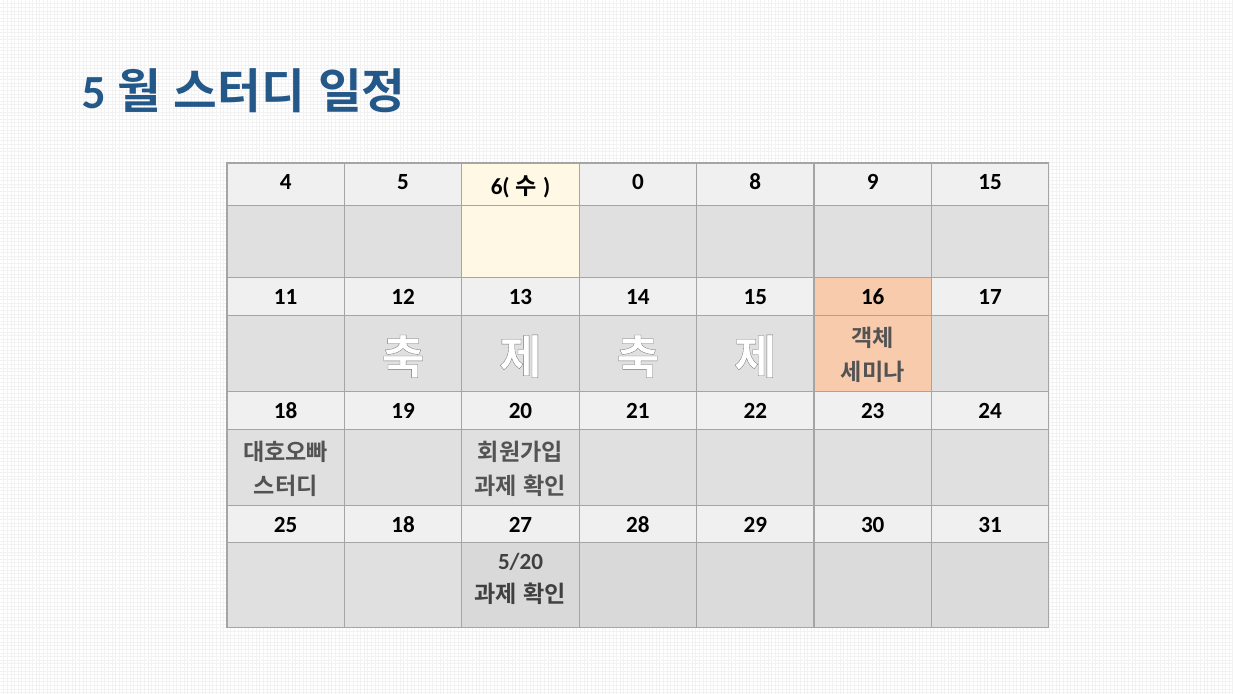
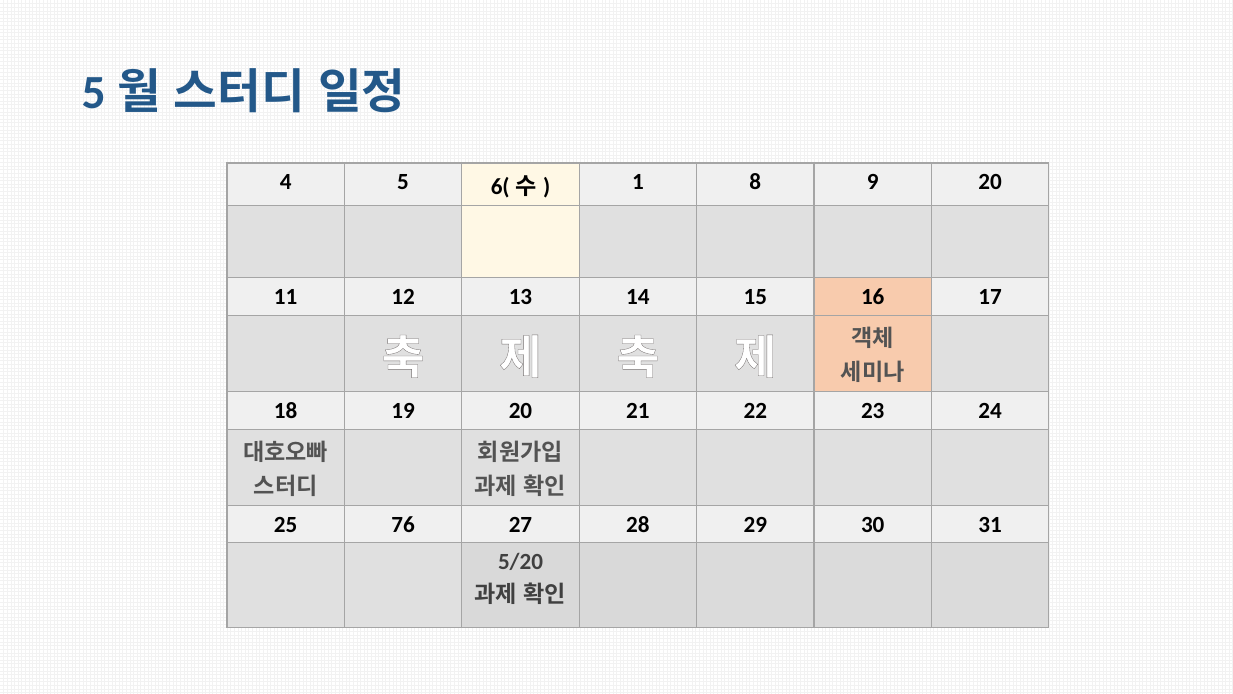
0: 0 -> 1 (638, 182)
9 15: 15 -> 20 (990, 182)
25 18: 18 -> 76 (403, 524)
